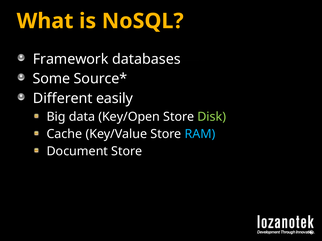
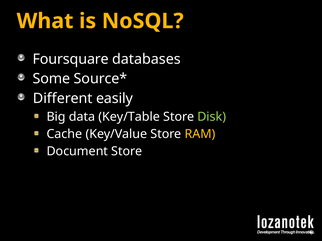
Framework: Framework -> Foursquare (71, 59)
Key/Open: Key/Open -> Key/Table (129, 117)
RAM colour: light blue -> yellow (200, 134)
